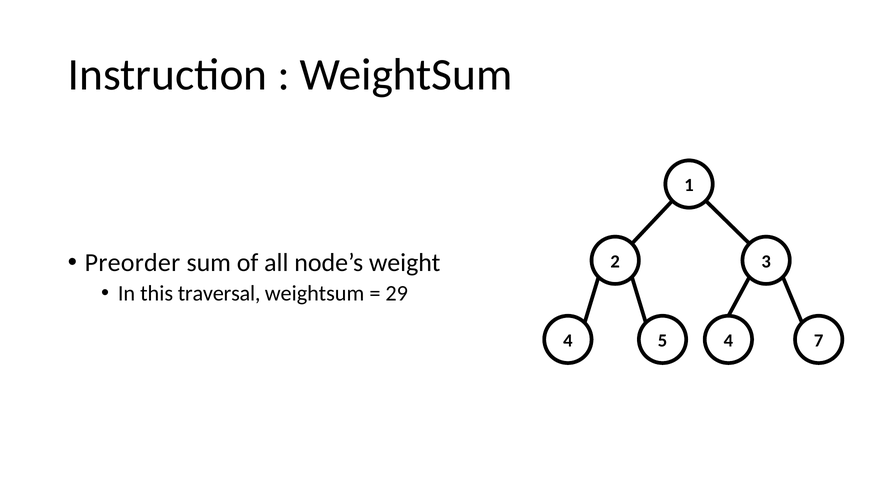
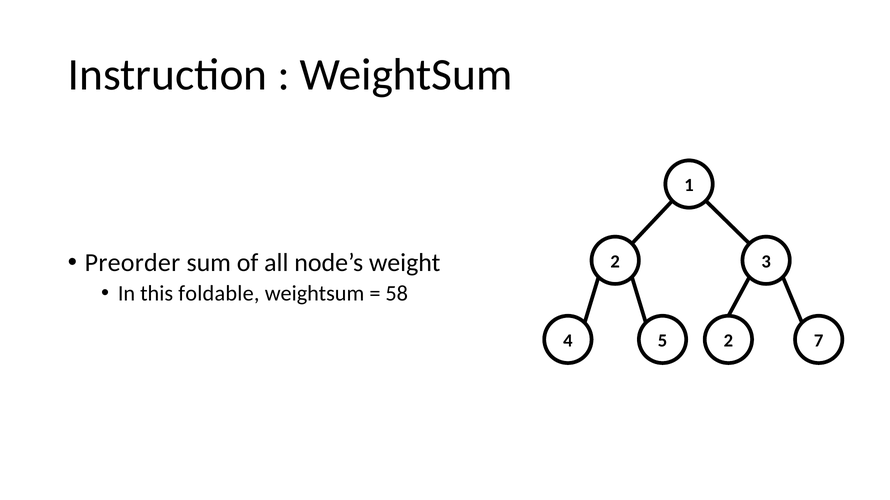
traversal: traversal -> foldable (219, 294)
29: 29 -> 58 (397, 294)
5 4: 4 -> 2 (728, 341)
